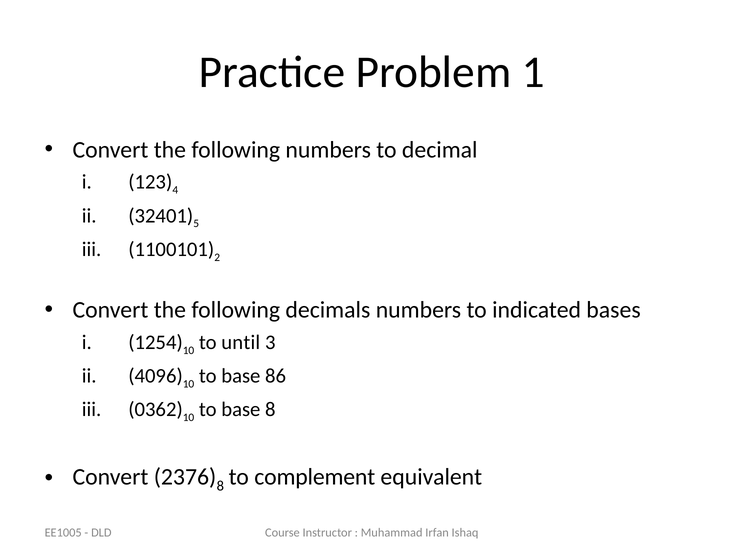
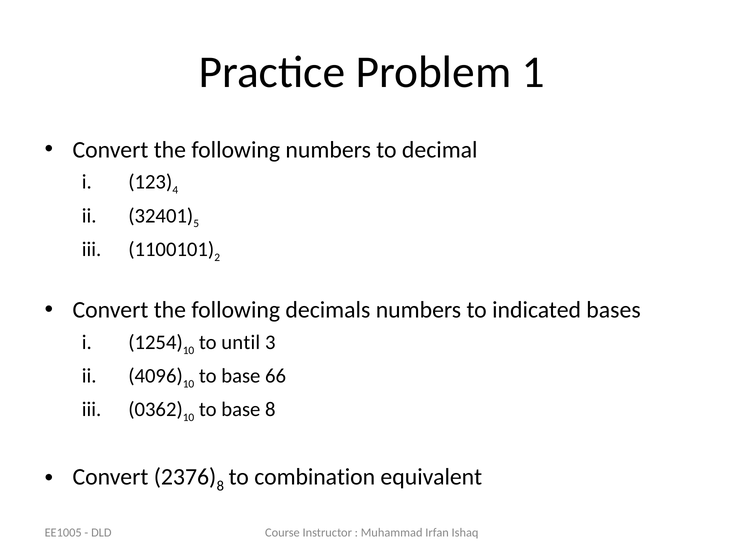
86: 86 -> 66 (276, 376)
complement: complement -> combination (315, 477)
